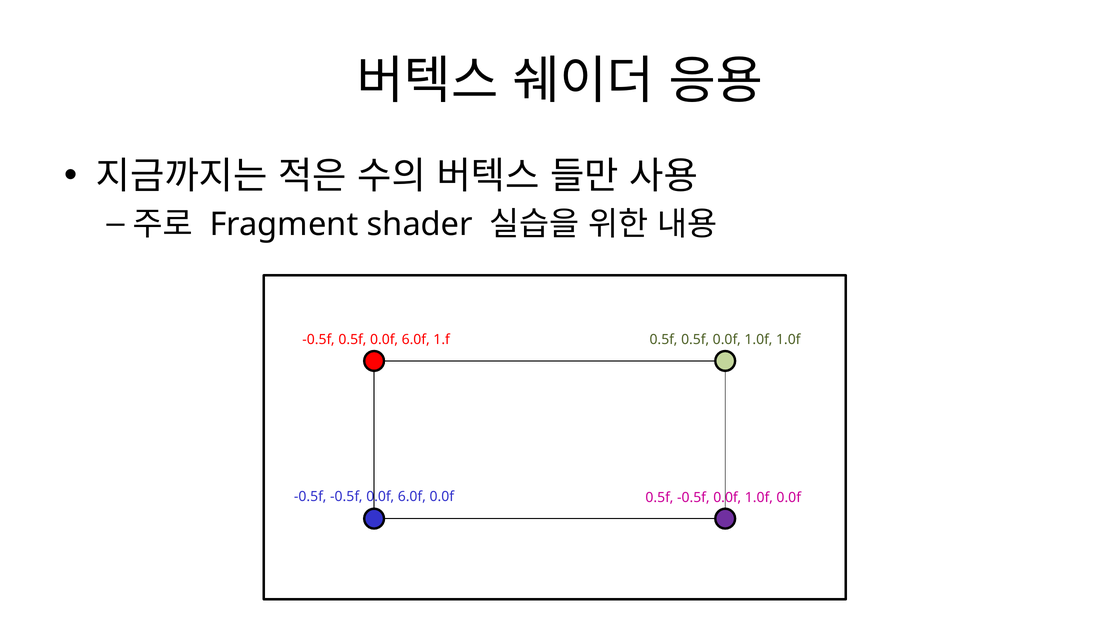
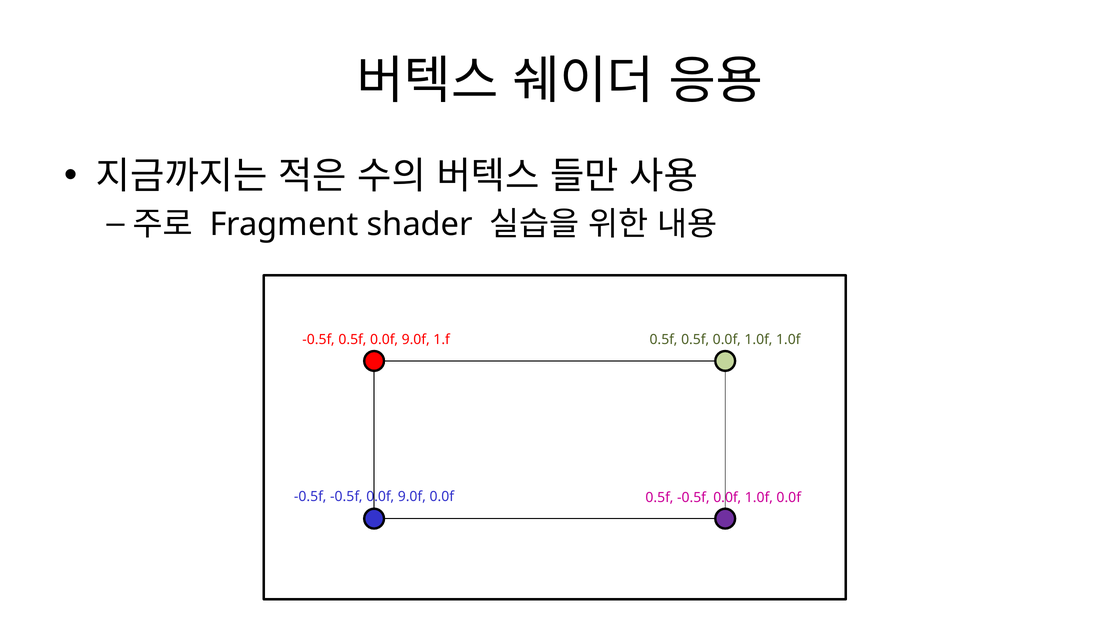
0.5f 0.0f 6.0f: 6.0f -> 9.0f (416, 340)
-0.5f 0.0f 6.0f: 6.0f -> 9.0f (412, 497)
